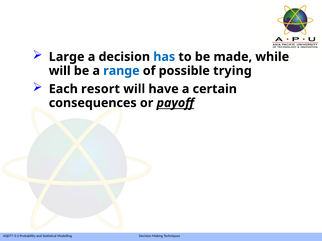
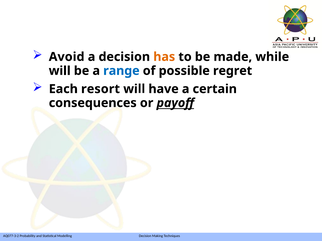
Large: Large -> Avoid (67, 57)
has colour: blue -> orange (164, 57)
trying: trying -> regret (233, 71)
